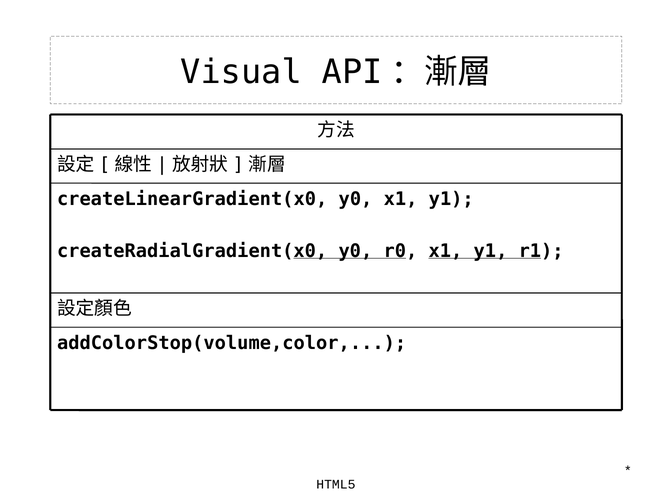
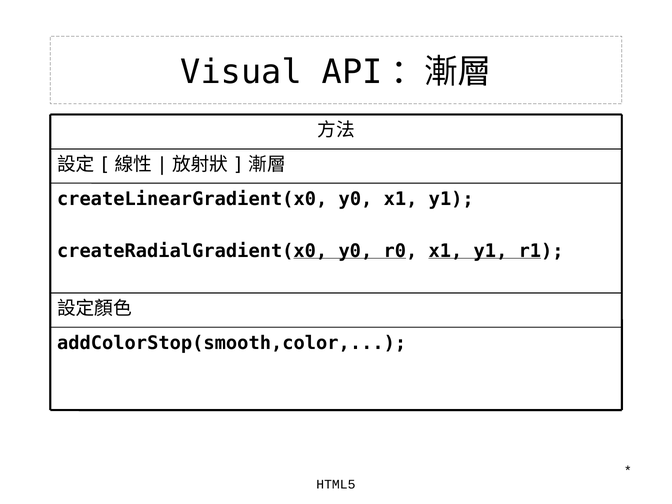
addColorStop(volume,color: addColorStop(volume,color -> addColorStop(smooth,color (232, 343)
